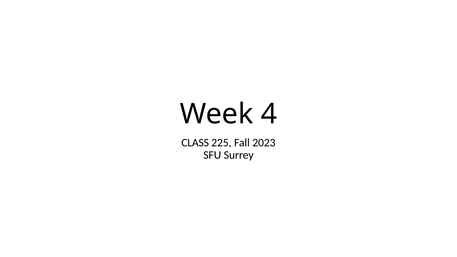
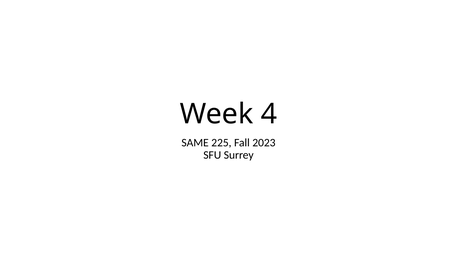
CLASS: CLASS -> SAME (195, 143)
